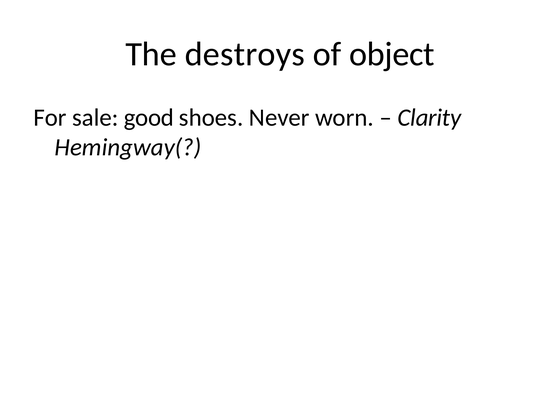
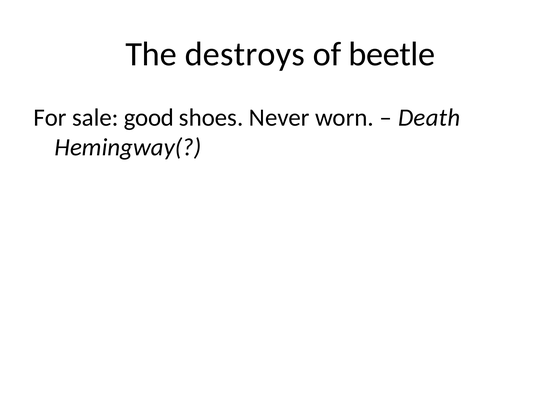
object: object -> beetle (392, 54)
Clarity: Clarity -> Death (429, 117)
